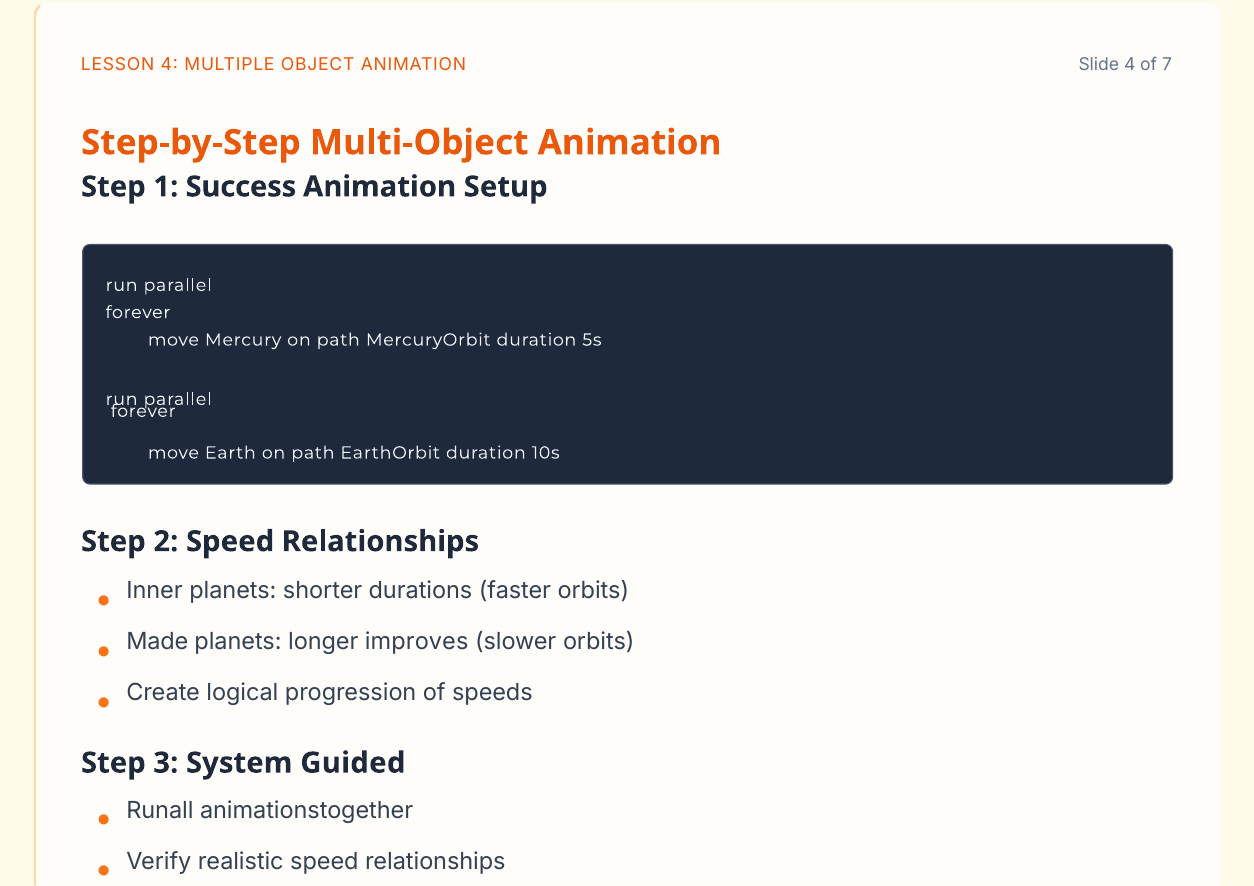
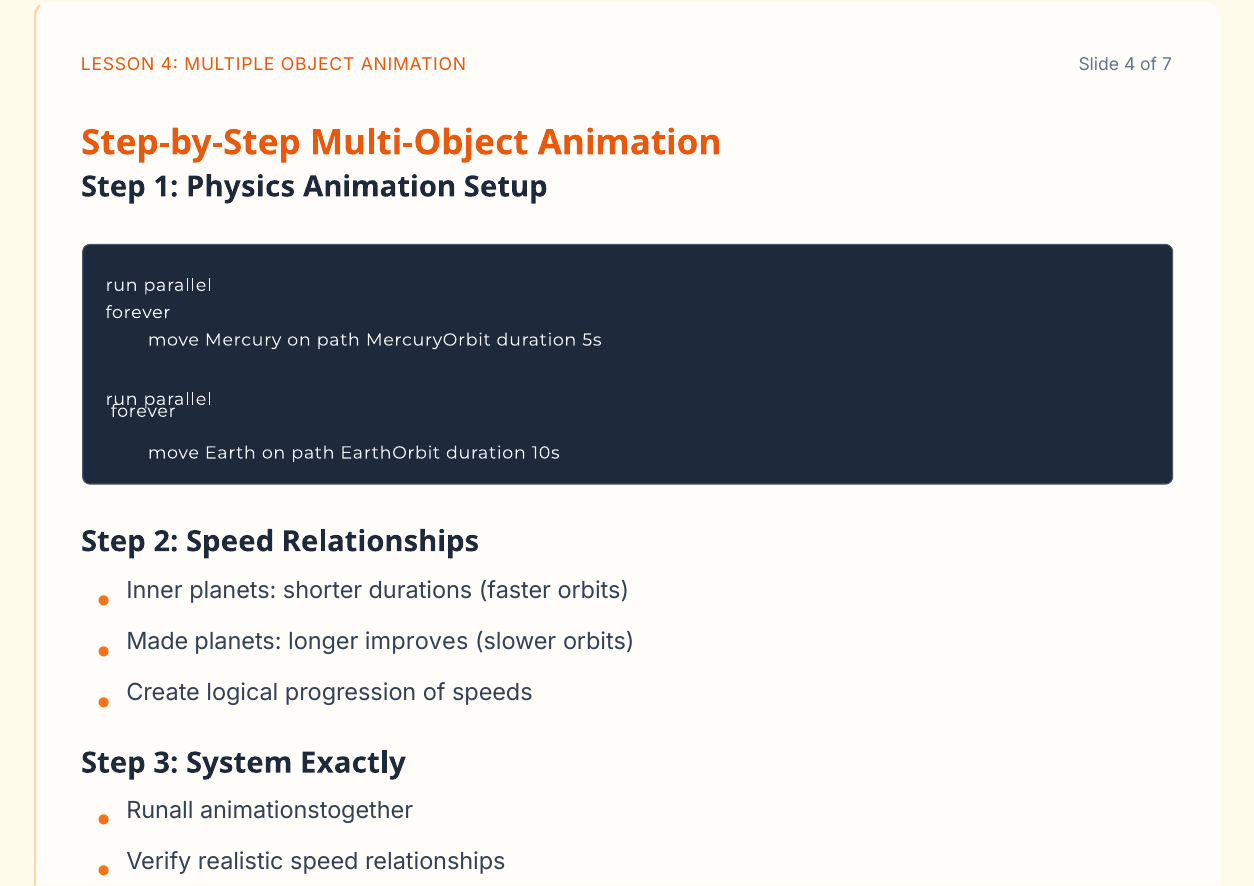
Success: Success -> Physics (241, 187)
Guided: Guided -> Exactly (353, 763)
